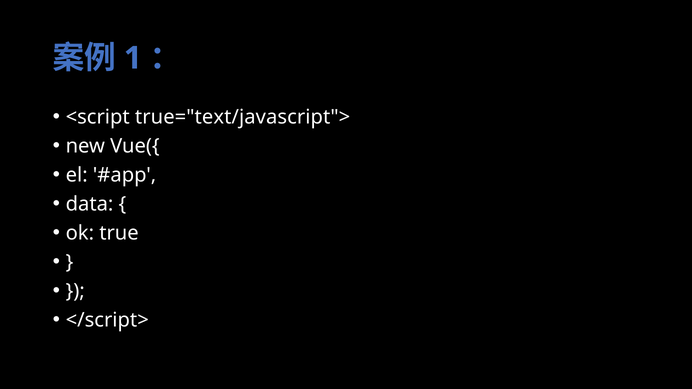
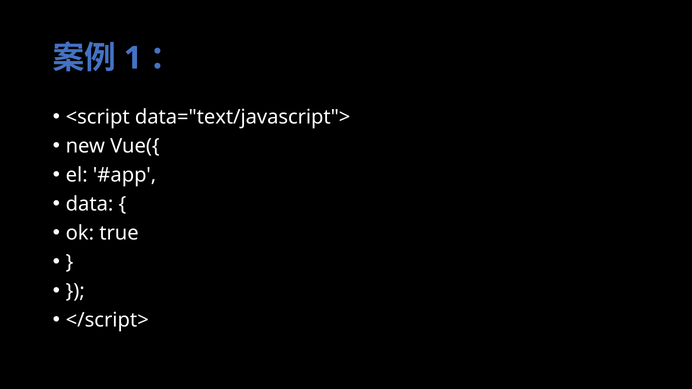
true="text/javascript">: true="text/javascript"> -> data="text/javascript"> (243, 117)
